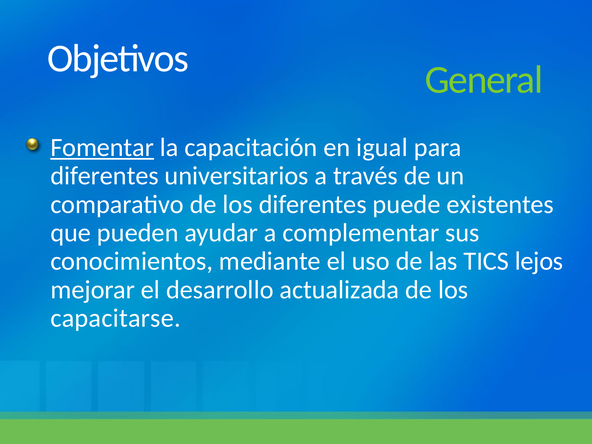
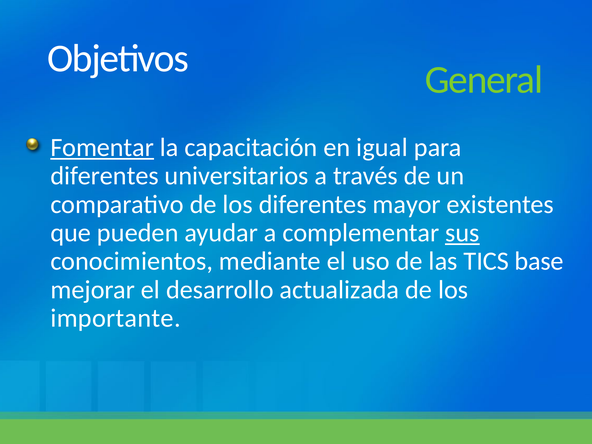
puede: puede -> mayor (407, 204)
sus underline: none -> present (462, 233)
lejos: lejos -> base (539, 261)
capacitarse: capacitarse -> importante (116, 318)
